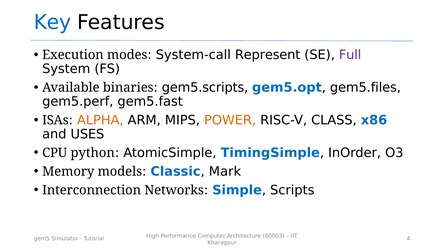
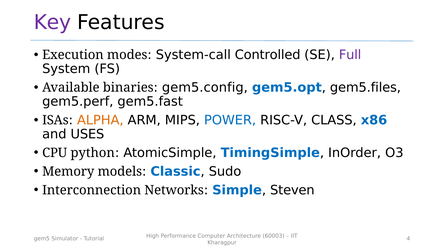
Key colour: blue -> purple (52, 22)
Represent: Represent -> Controlled (268, 55)
gem5.scripts: gem5.scripts -> gem5.config (205, 88)
POWER colour: orange -> blue (230, 120)
Mark: Mark -> Sudo (225, 171)
Scripts: Scripts -> Steven (292, 190)
